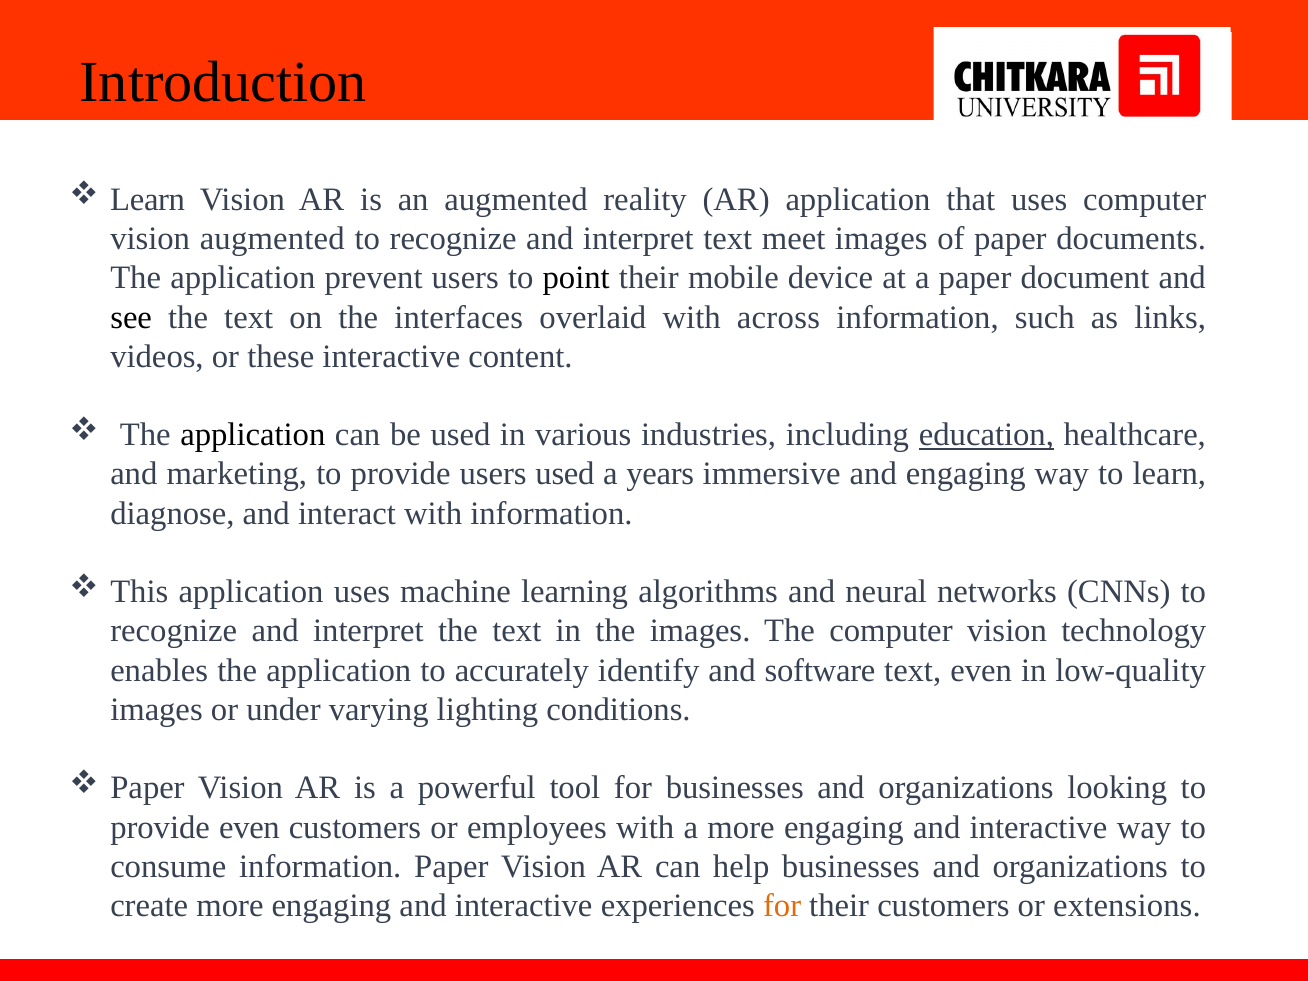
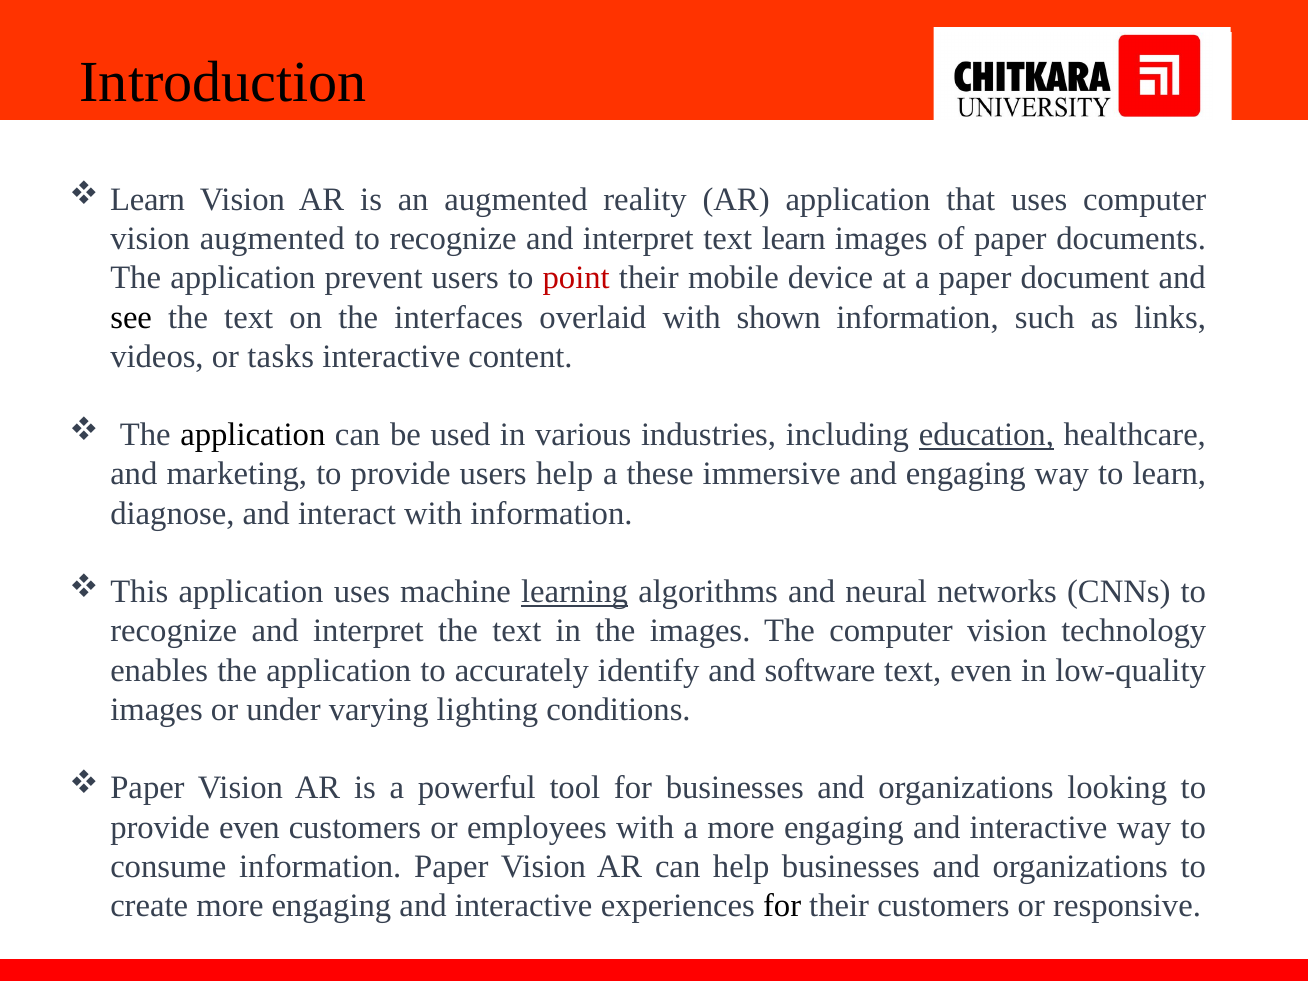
text meet: meet -> learn (794, 239)
point colour: black -> red (576, 278)
across: across -> shown (779, 317)
these: these -> tasks (281, 356)
users used: used -> help (565, 474)
years: years -> these (660, 474)
learning underline: none -> present (574, 592)
for colour: orange -> black (782, 906)
extensions: extensions -> responsive (1127, 906)
